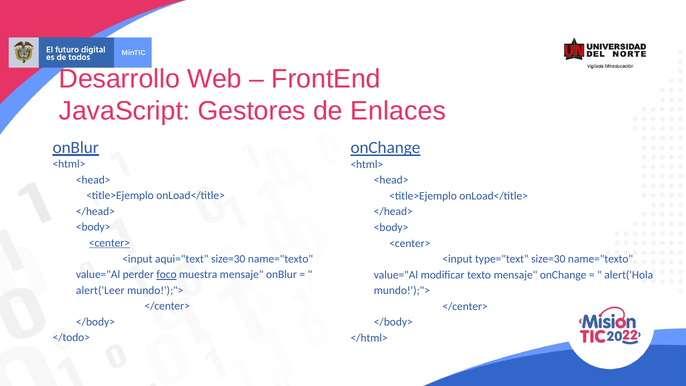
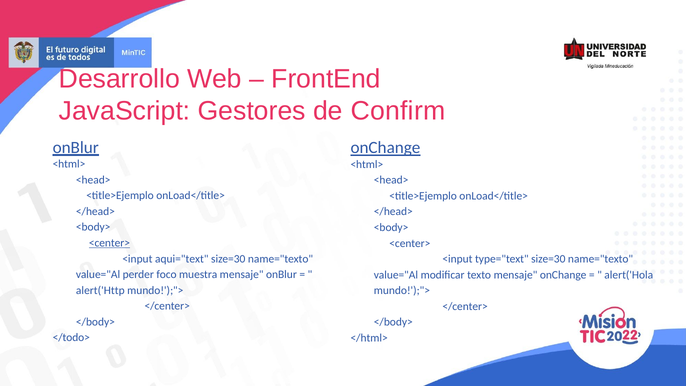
Enlaces: Enlaces -> Confirm (398, 111)
foco underline: present -> none (166, 274)
alert('Leer: alert('Leer -> alert('Http (100, 290)
